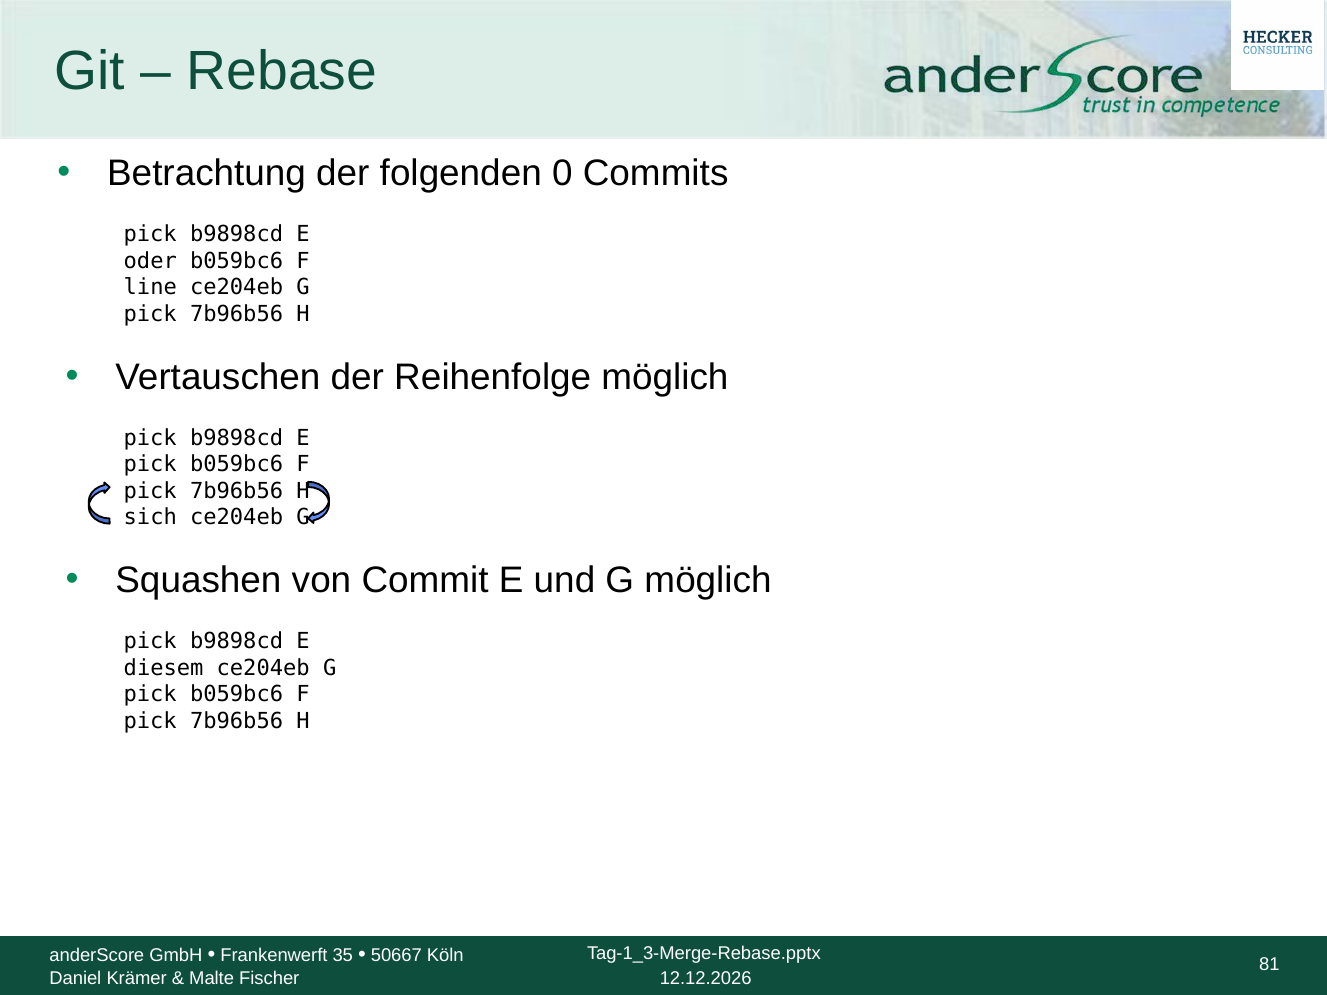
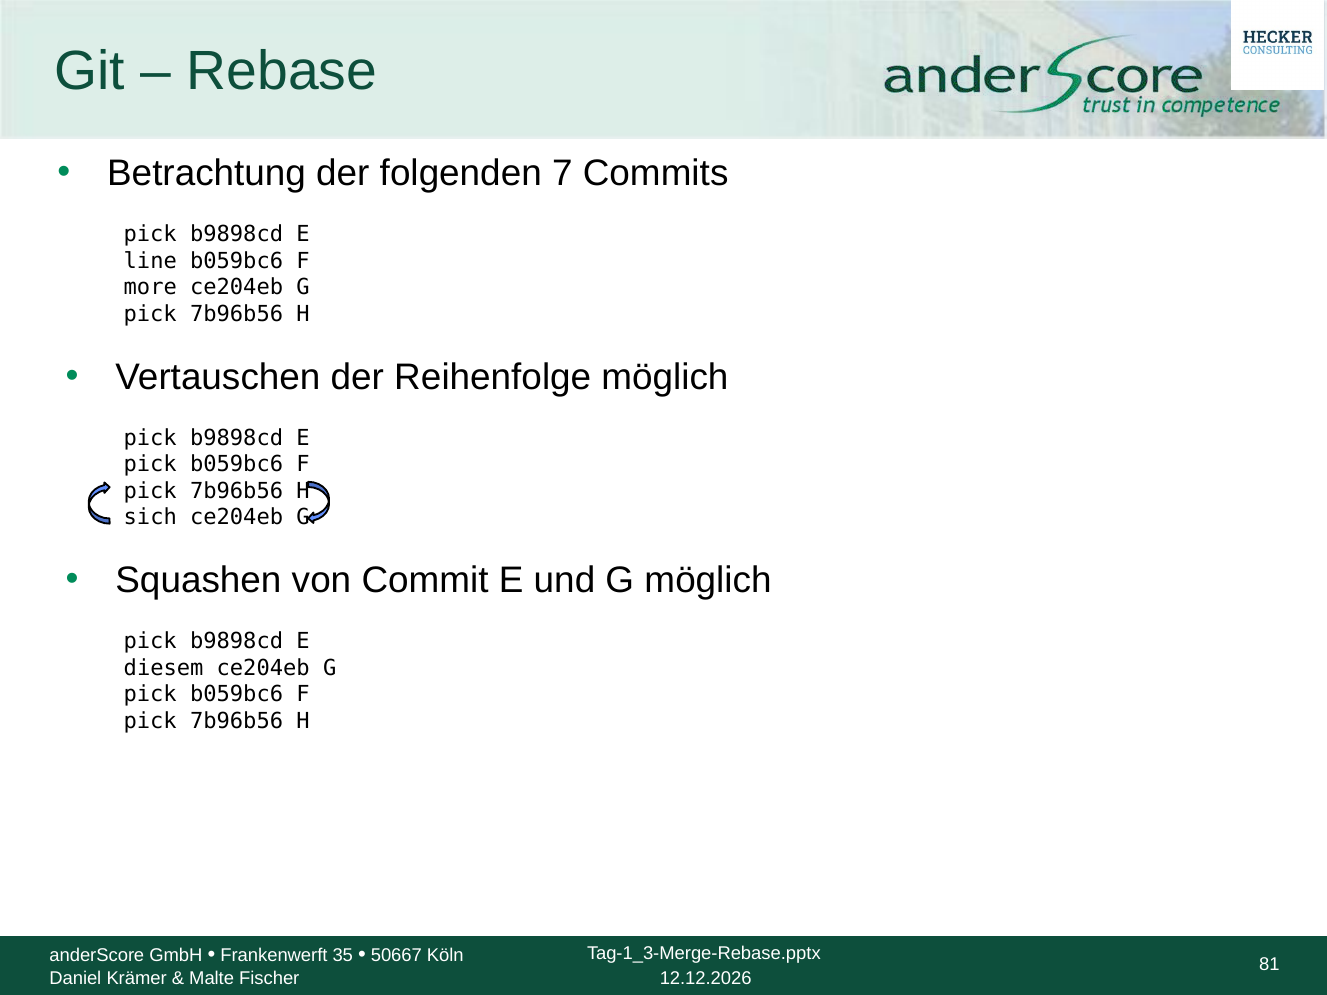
0: 0 -> 7 (562, 174)
oder: oder -> line (150, 261)
line: line -> more (150, 288)
